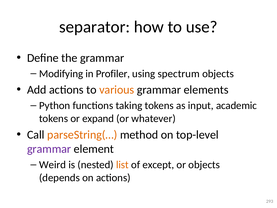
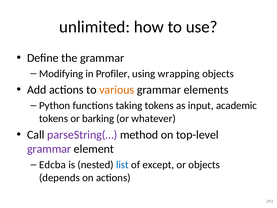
separator: separator -> unlimited (95, 27)
spectrum: spectrum -> wrapping (179, 74)
expand: expand -> barking (98, 118)
parseString(… colour: orange -> purple (82, 135)
Weird: Weird -> Edcba (53, 165)
list colour: orange -> blue (122, 165)
